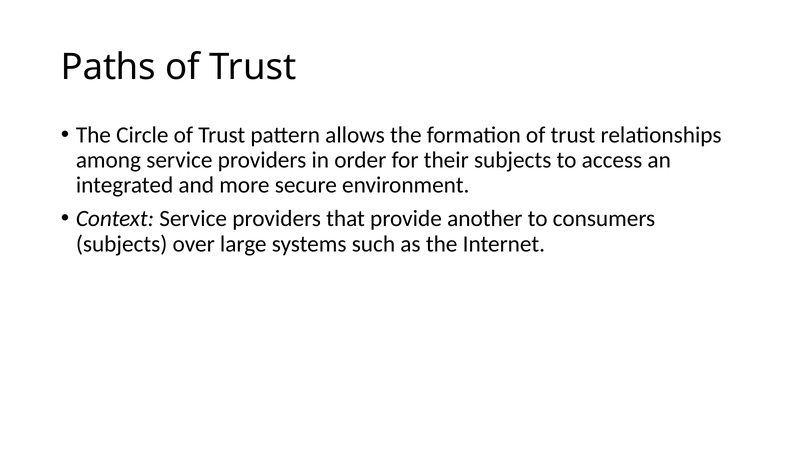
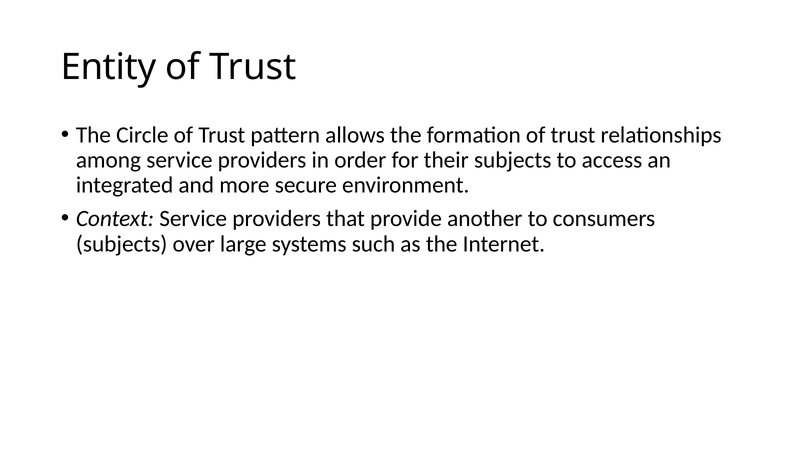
Paths: Paths -> Entity (108, 67)
